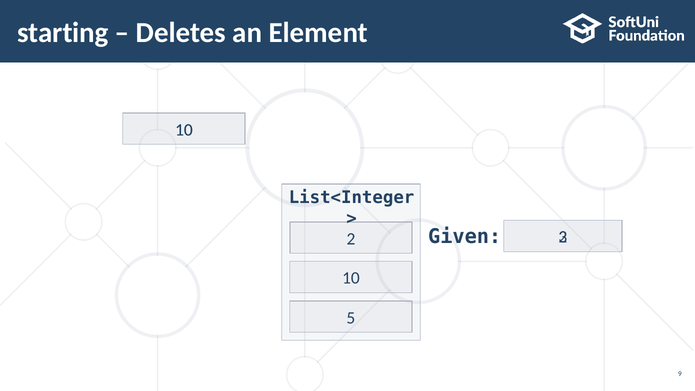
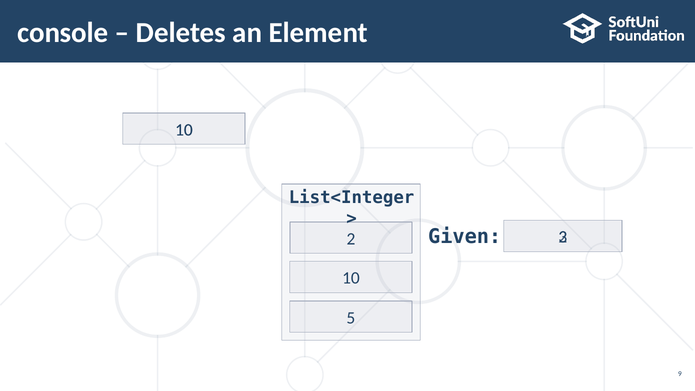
starting: starting -> console (63, 33)
